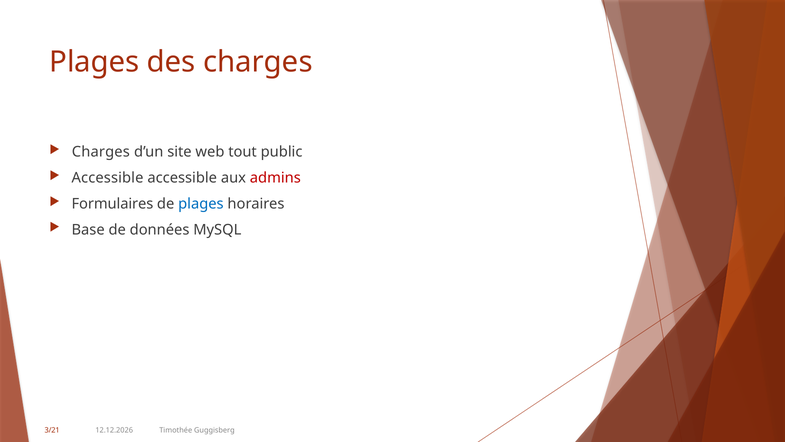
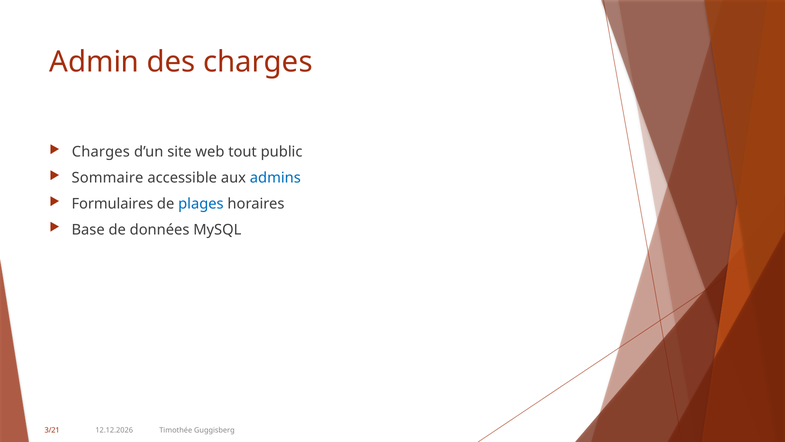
Plages: Plages -> Admin (94, 62)
Accessible: Accessible -> Sommaire (107, 178)
admins colour: red -> blue (275, 178)
